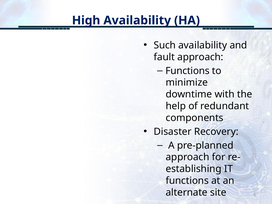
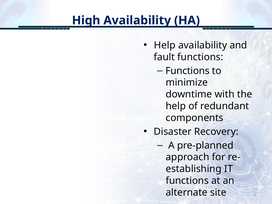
Such: Such -> Help (165, 45)
fault approach: approach -> functions (200, 57)
